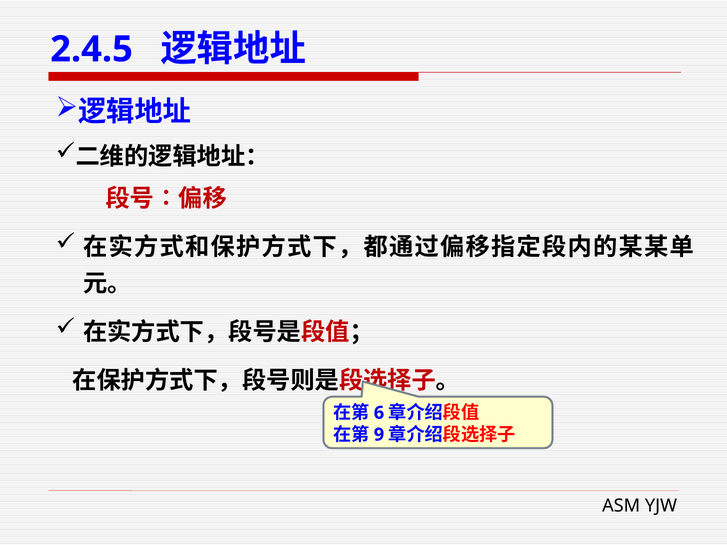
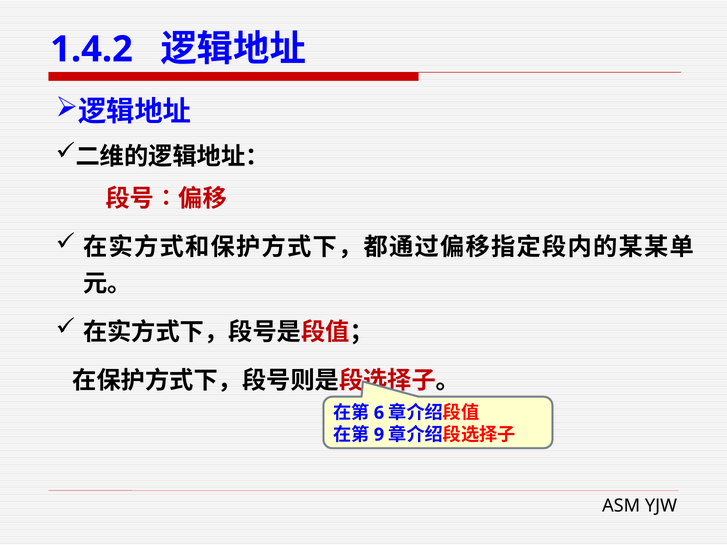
2.4.5: 2.4.5 -> 1.4.2 (92, 49)
